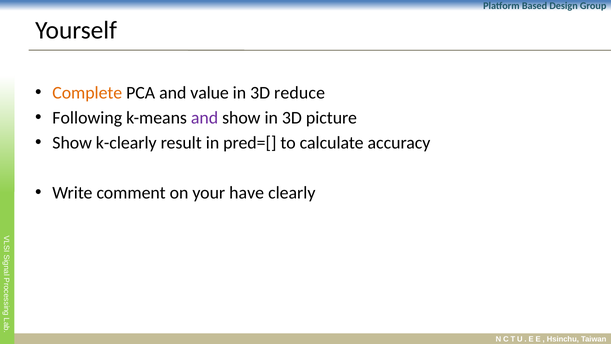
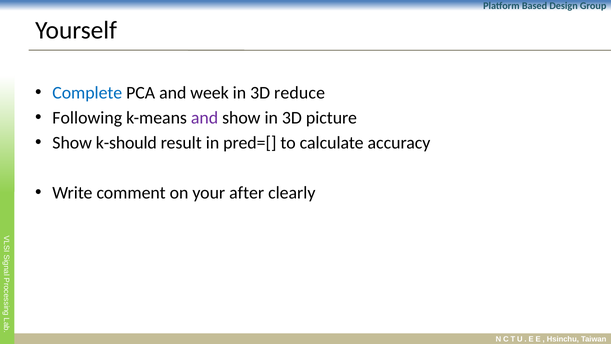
Complete colour: orange -> blue (87, 93)
value: value -> week (210, 93)
k-clearly: k-clearly -> k-should (126, 143)
have: have -> after (247, 193)
